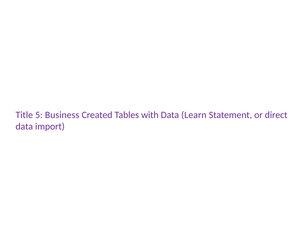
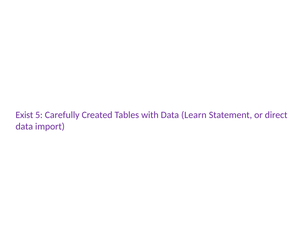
Title: Title -> Exist (24, 115)
Business: Business -> Carefully (62, 115)
